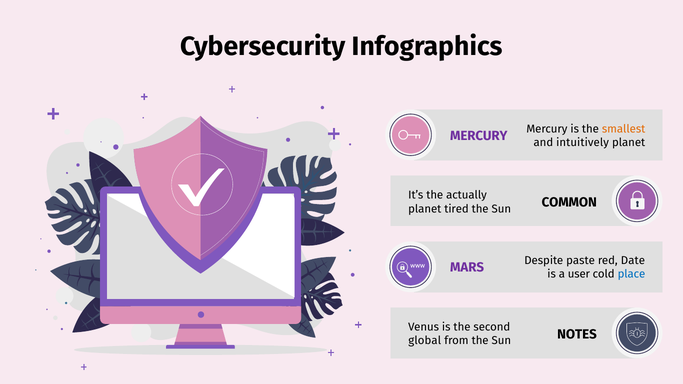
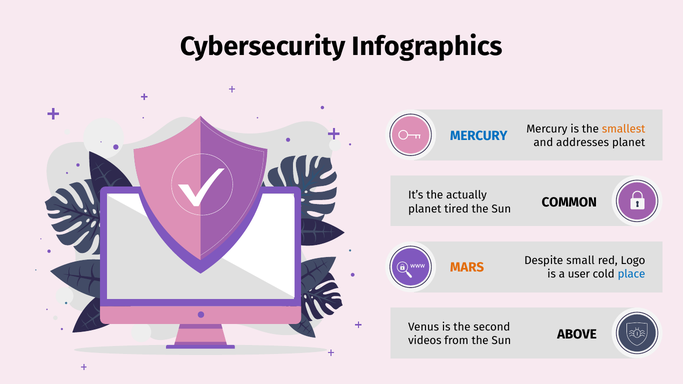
MERCURY colour: purple -> blue (479, 136)
intuitively: intuitively -> addresses (583, 143)
paste: paste -> small (580, 261)
Date: Date -> Logo (633, 261)
MARS colour: purple -> orange (467, 268)
NOTES: NOTES -> ABOVE (577, 334)
global: global -> videos (425, 341)
